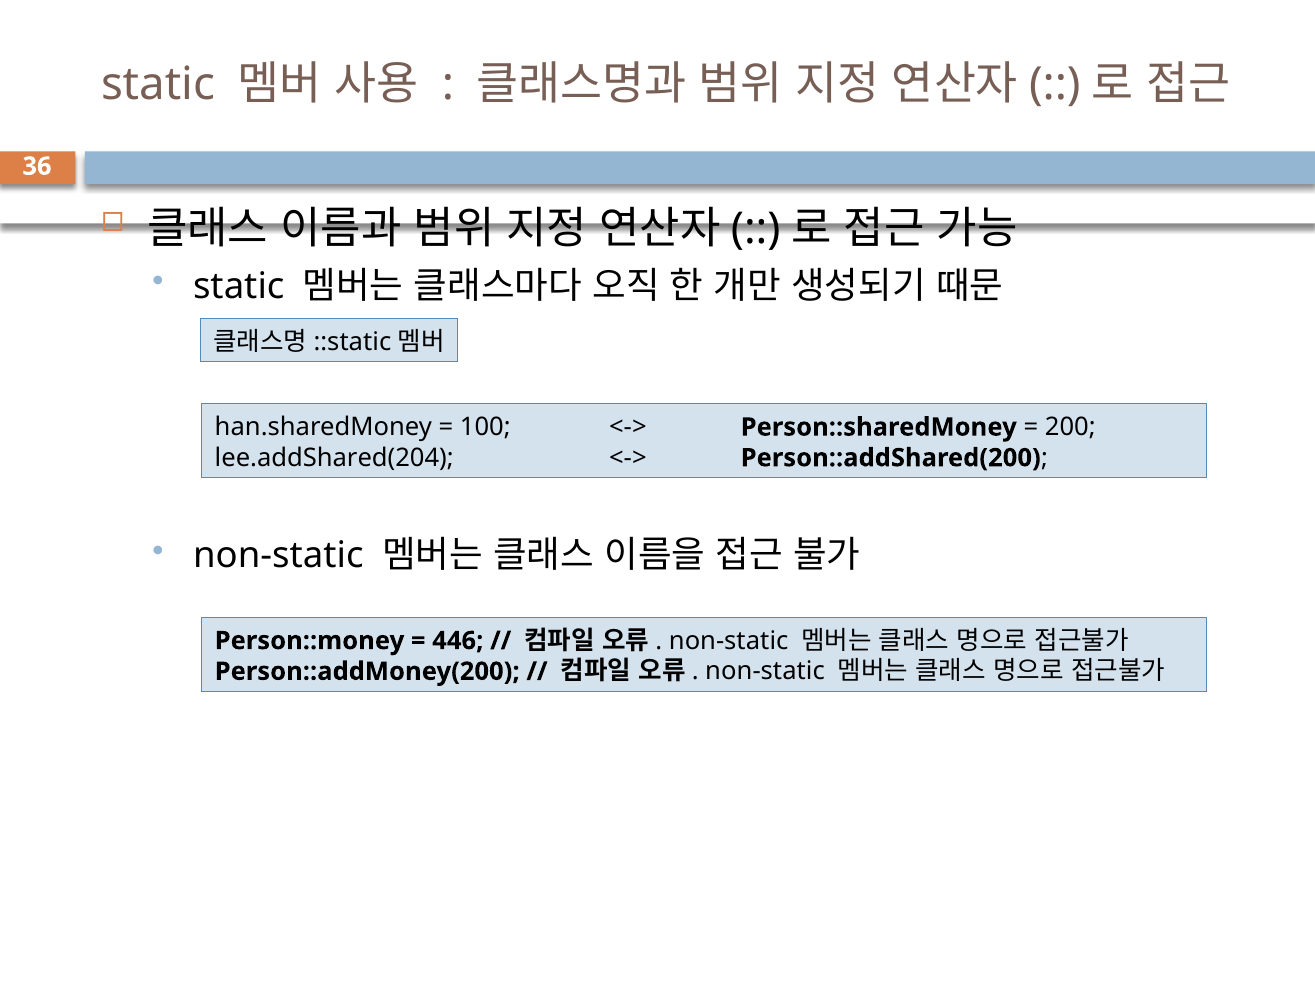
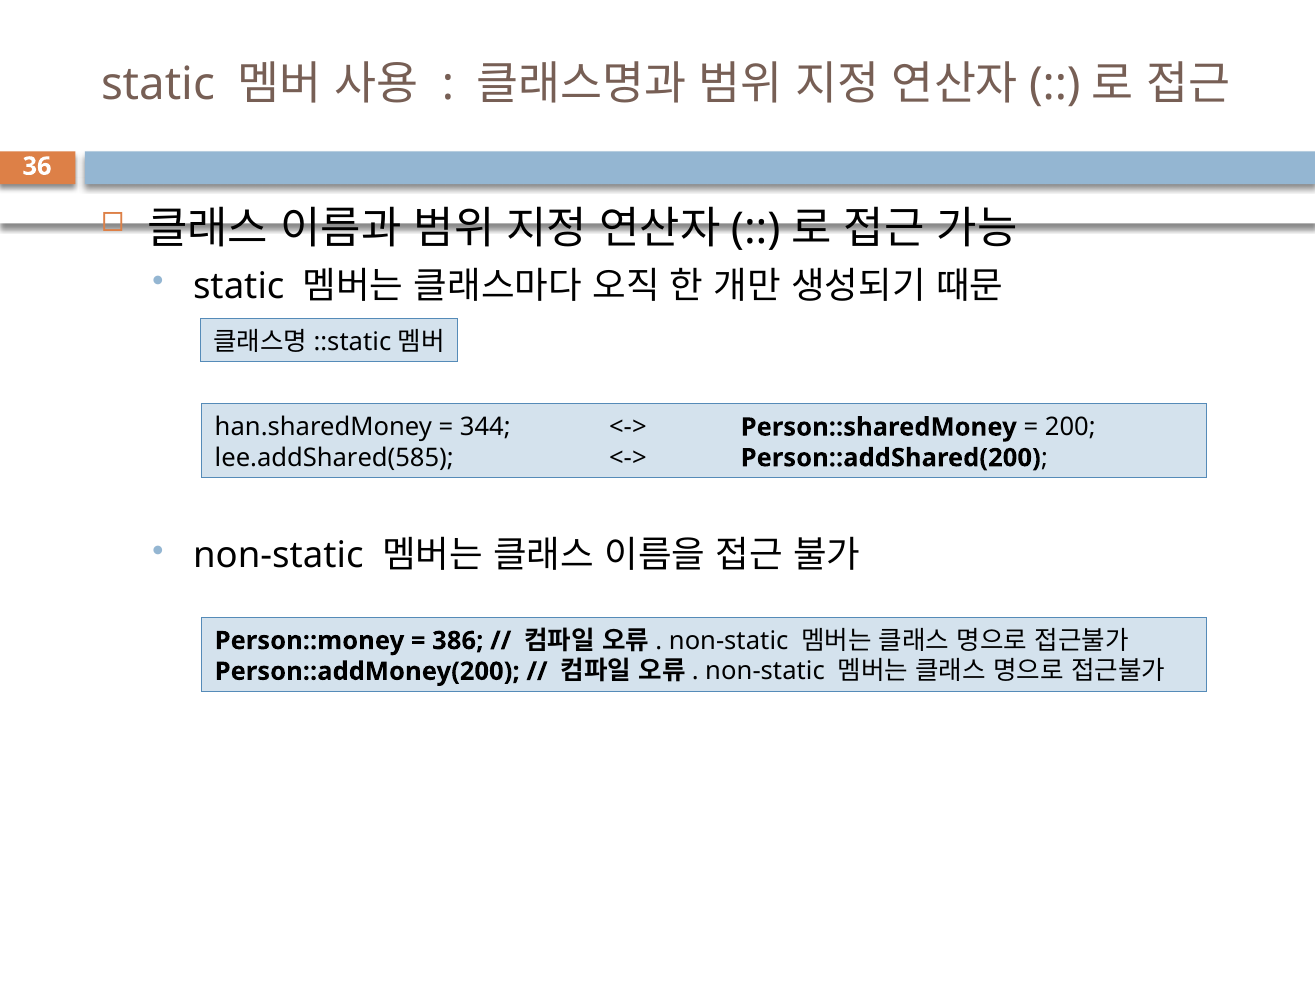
100: 100 -> 344 (485, 427)
lee.addShared(204: lee.addShared(204 -> lee.addShared(585 (334, 458)
446: 446 -> 386 (458, 641)
